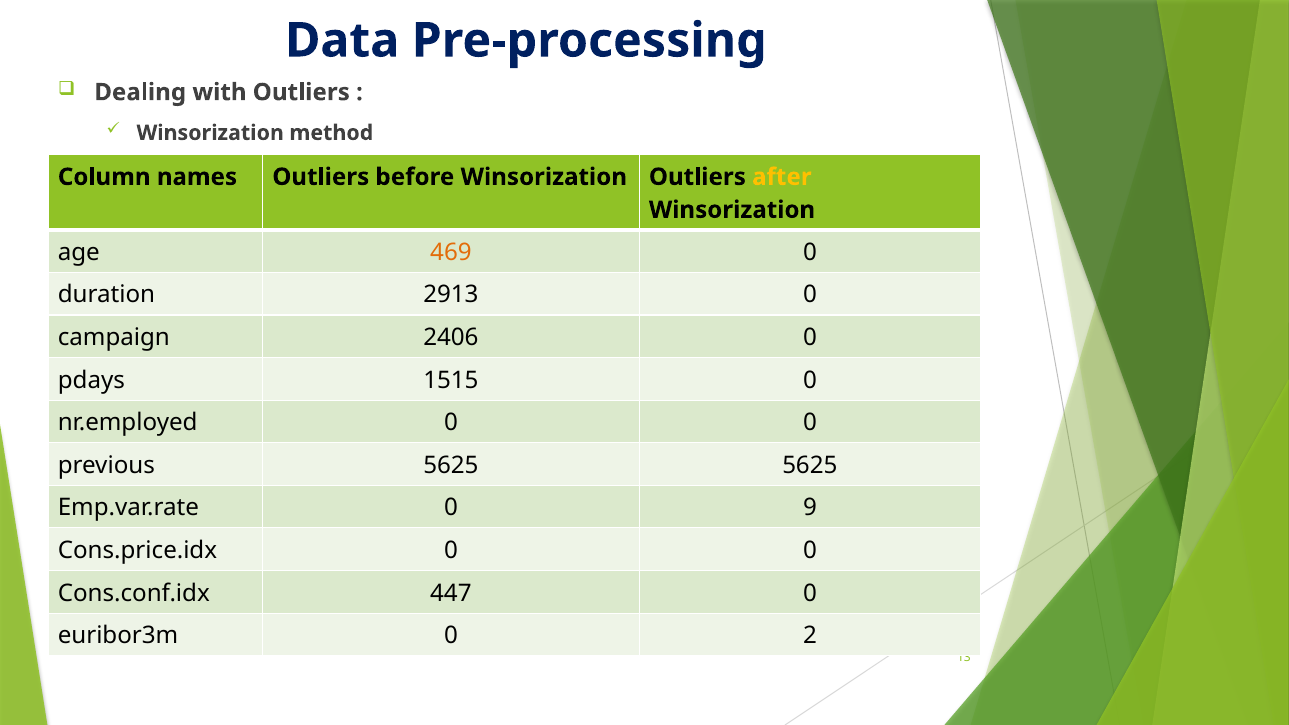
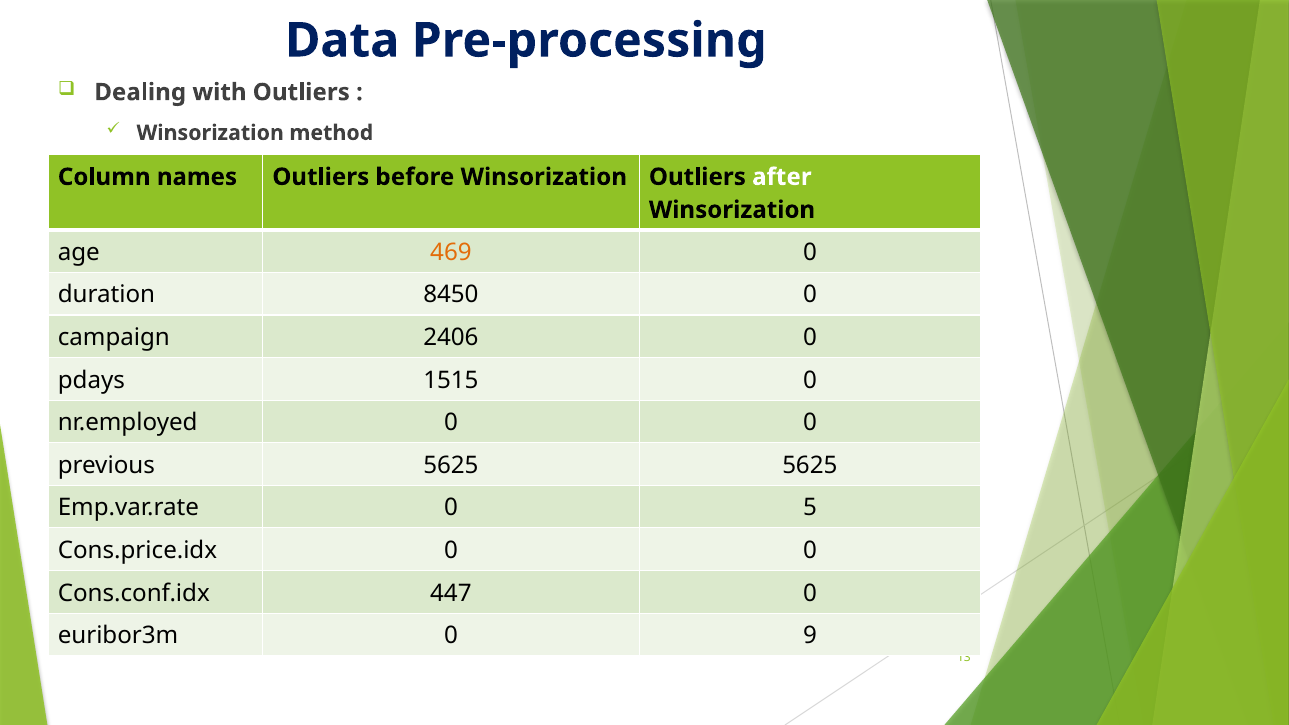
after colour: yellow -> white (782, 177)
2913: 2913 -> 8450 (451, 295)
9: 9 -> 5 (810, 508)
2: 2 -> 9 (810, 636)
